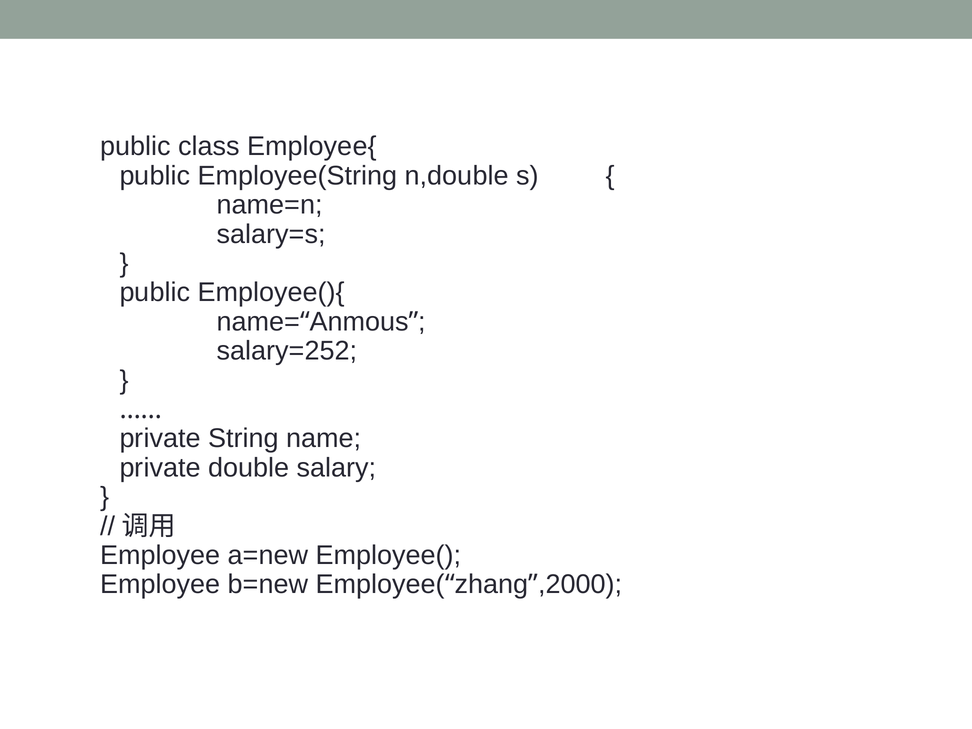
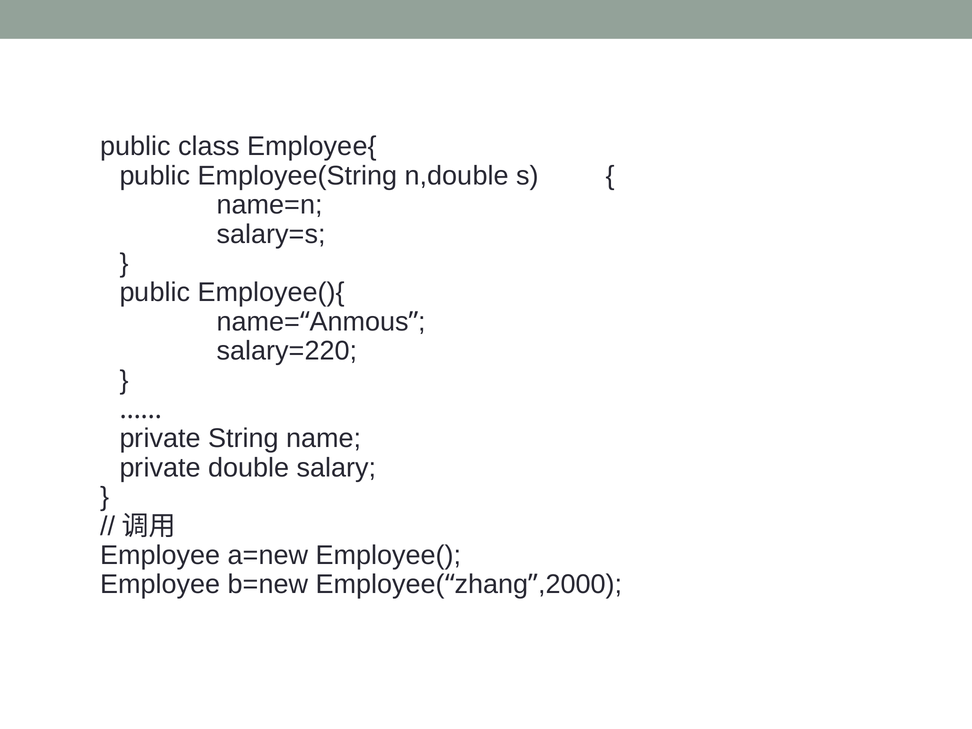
salary=252: salary=252 -> salary=220 (287, 351)
